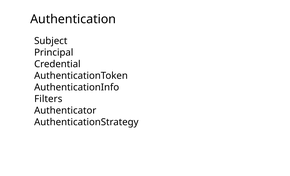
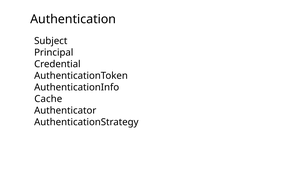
Filters: Filters -> Cache (48, 99)
